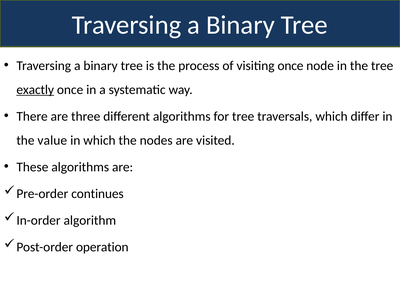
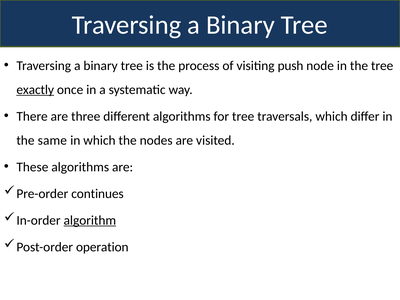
visiting once: once -> push (291, 66)
value: value -> same (52, 140)
algorithm underline: none -> present (90, 220)
